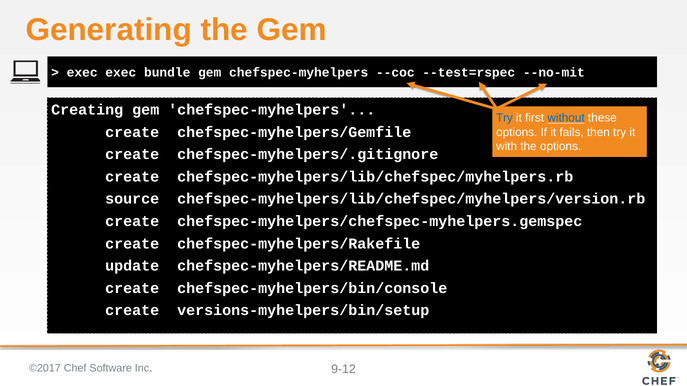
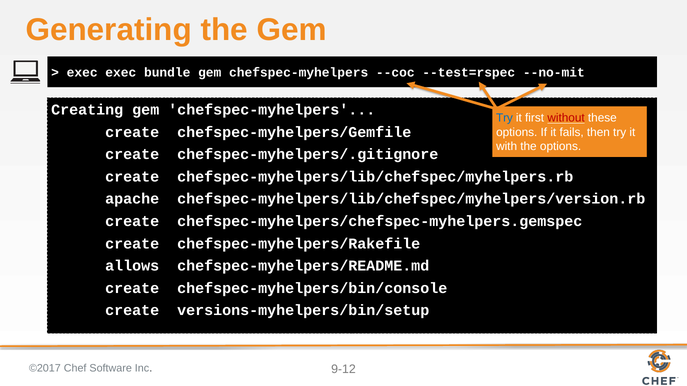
without colour: blue -> red (566, 118)
source: source -> apache (132, 199)
update: update -> allows (132, 266)
